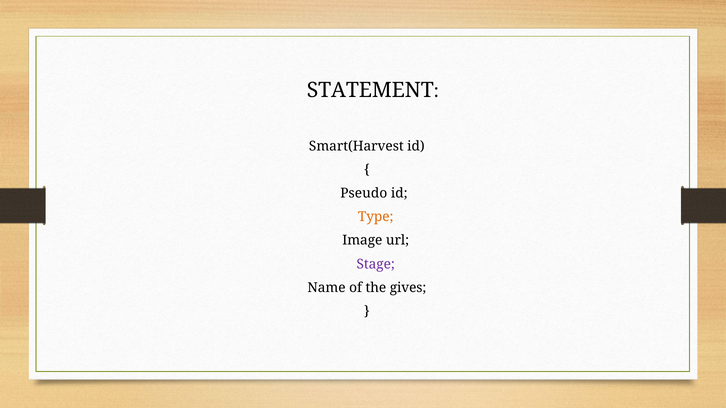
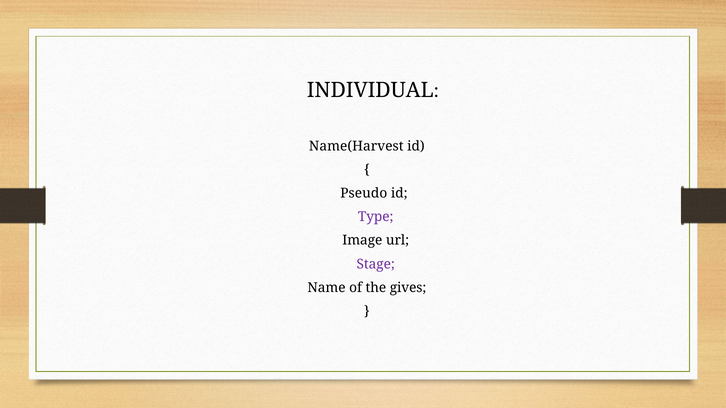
STATEMENT: STATEMENT -> INDIVIDUAL (370, 90)
Smart(Harvest: Smart(Harvest -> Name(Harvest (356, 146)
Type colour: orange -> purple (376, 217)
